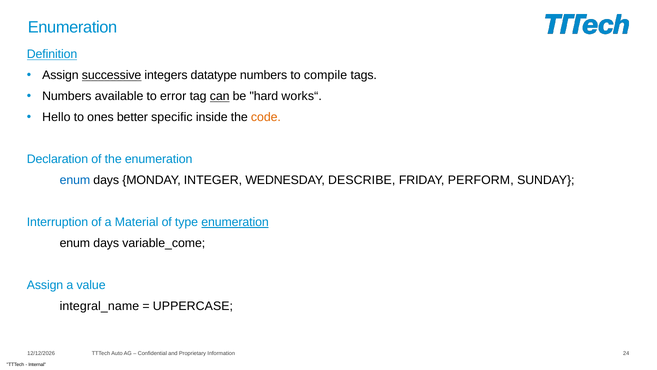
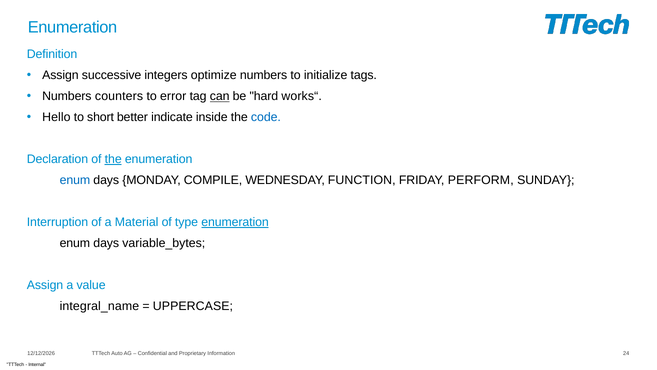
Definition underline: present -> none (52, 54)
successive underline: present -> none (112, 75)
datatype: datatype -> optimize (214, 75)
compile: compile -> initialize (326, 75)
available: available -> counters (119, 96)
ones: ones -> short (101, 117)
specific: specific -> indicate (172, 117)
code colour: orange -> blue (266, 117)
the underline: none -> present (113, 159)
INTEGER: INTEGER -> COMPILE (213, 180)
DESCRIBE: DESCRIBE -> FUNCTION (362, 180)
variable_come: variable_come -> variable_bytes (164, 243)
